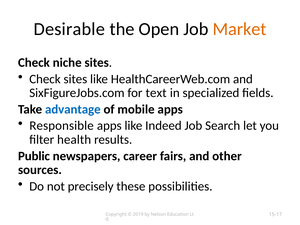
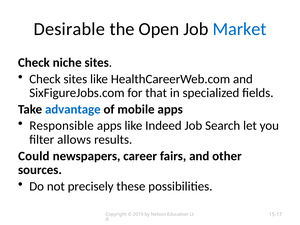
Market colour: orange -> blue (239, 29)
text: text -> that (156, 93)
health: health -> allows (74, 140)
Public: Public -> Could (34, 156)
